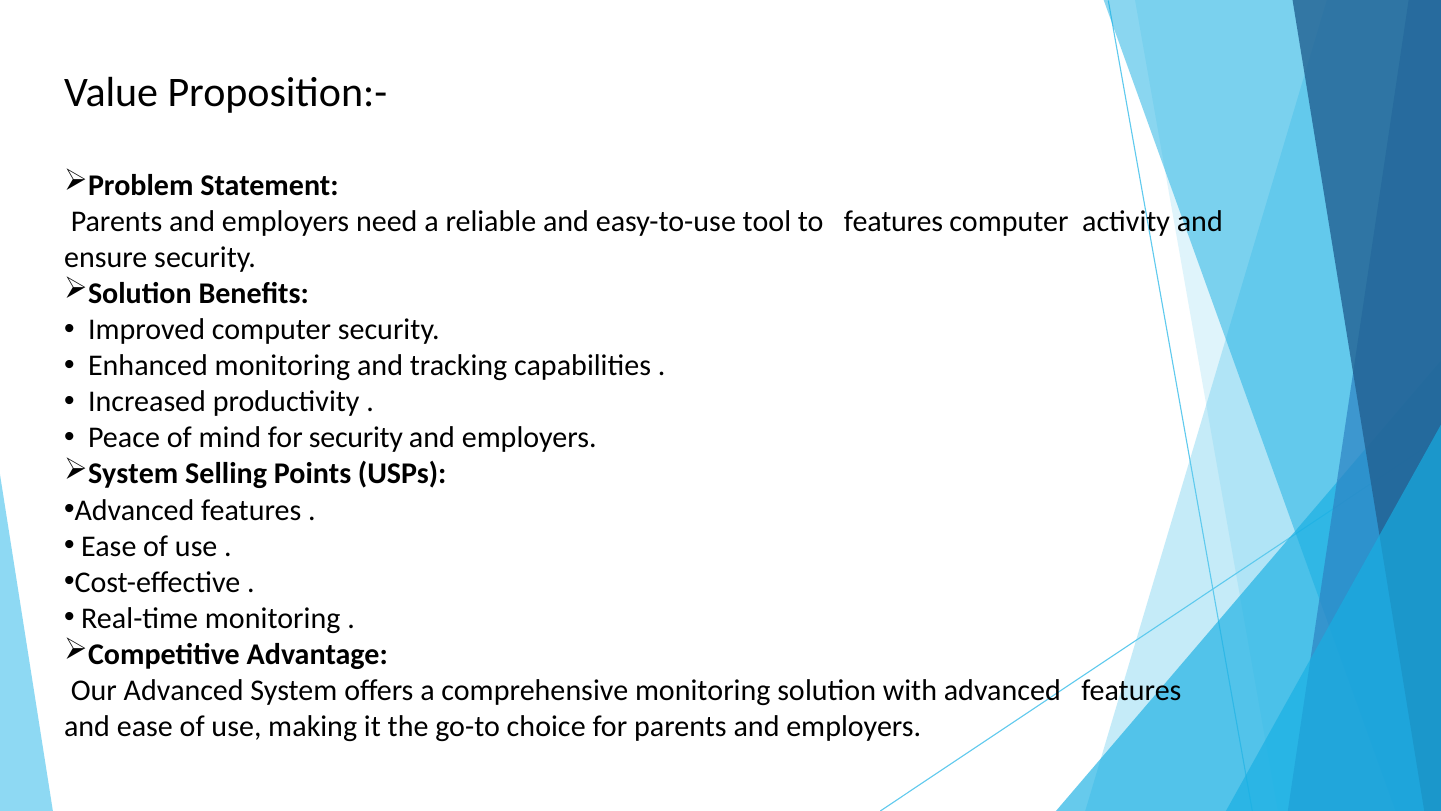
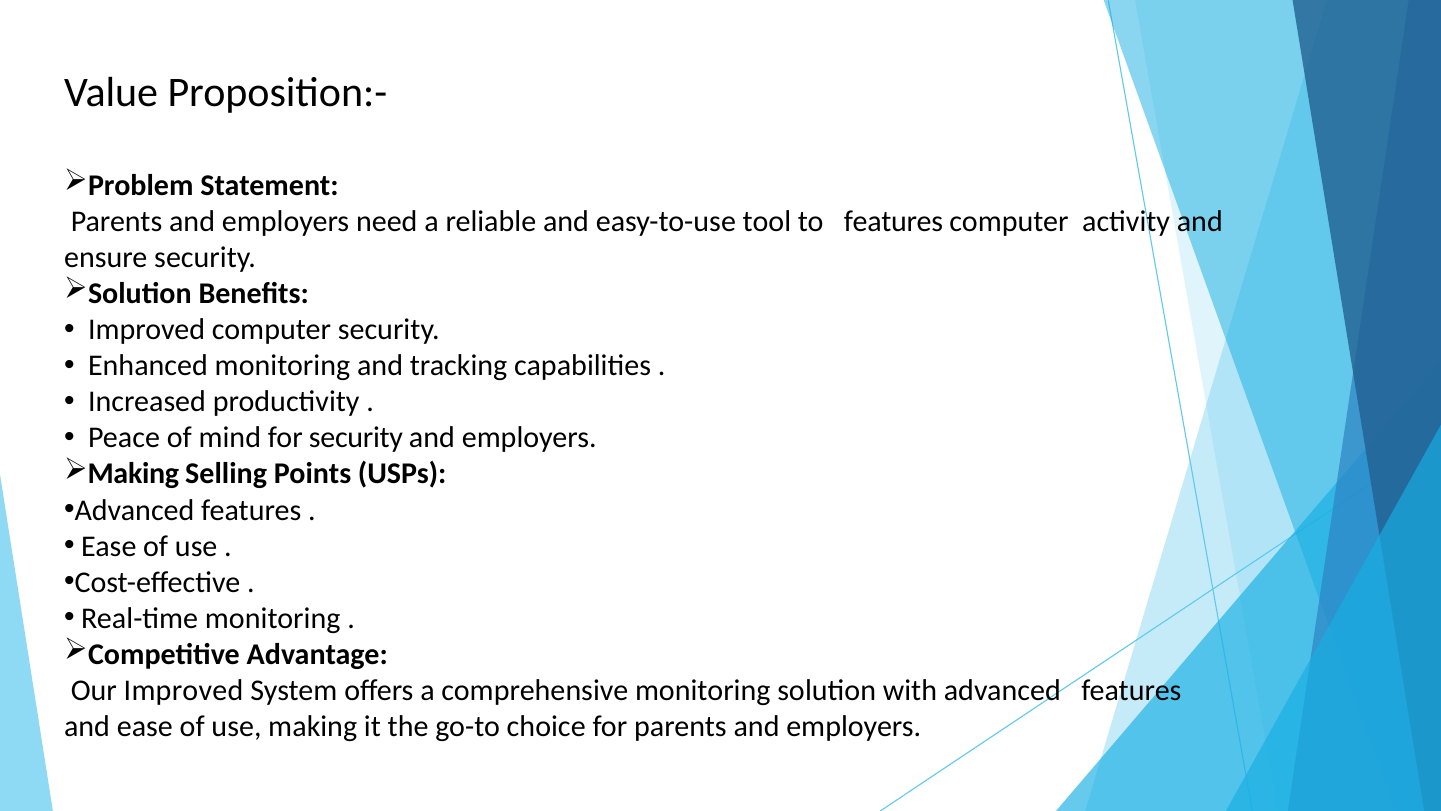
System: System -> Making (133, 474)
Our Advanced: Advanced -> Improved (184, 690)
